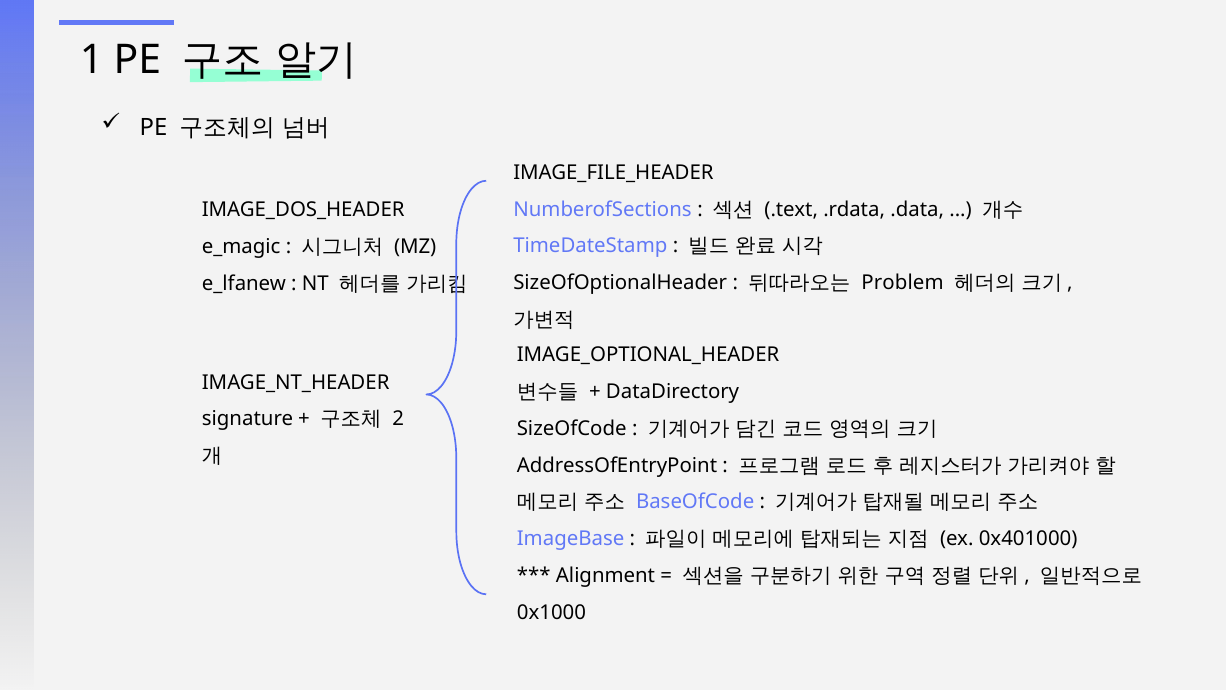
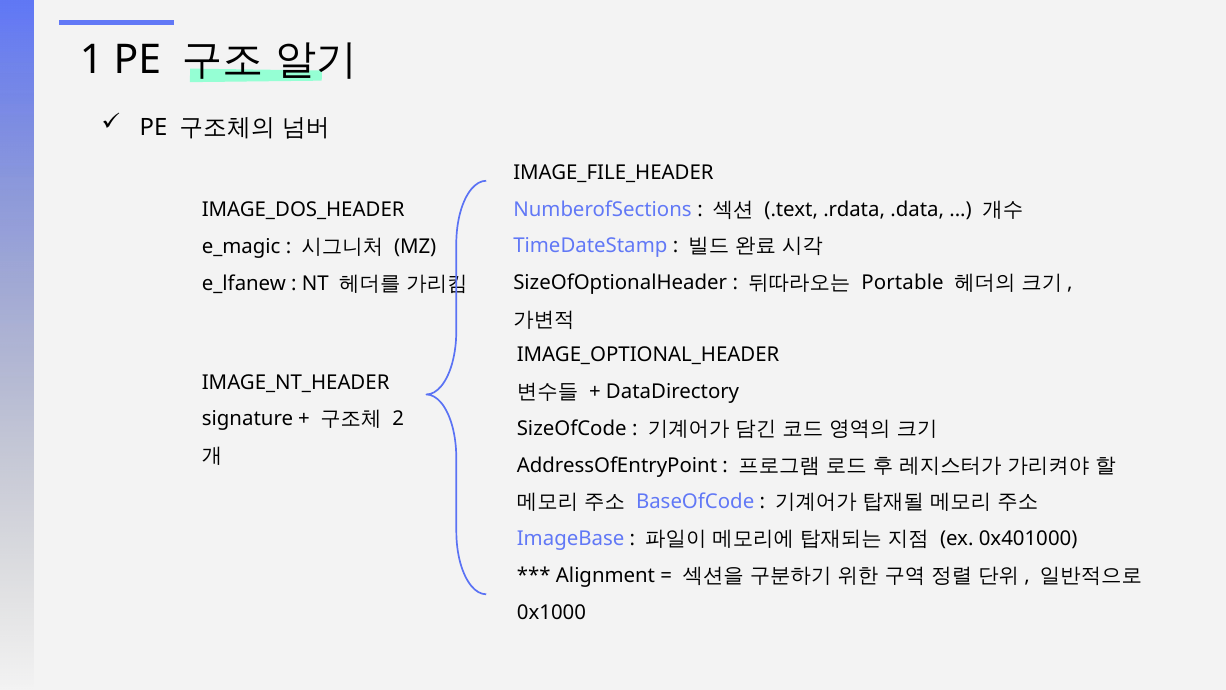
Problem: Problem -> Portable (902, 283)
